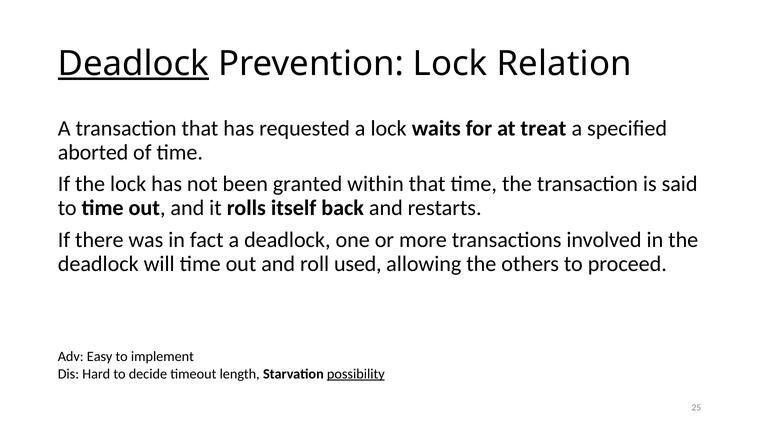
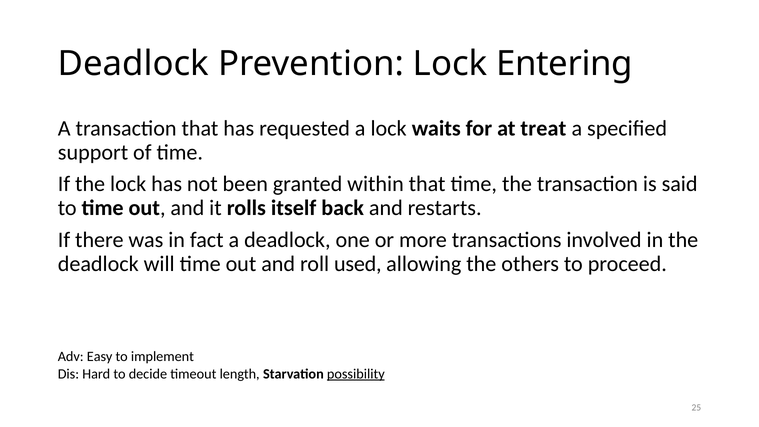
Deadlock underline: present -> none (133, 64)
Relation: Relation -> Entering (564, 64)
aborted: aborted -> support (93, 152)
